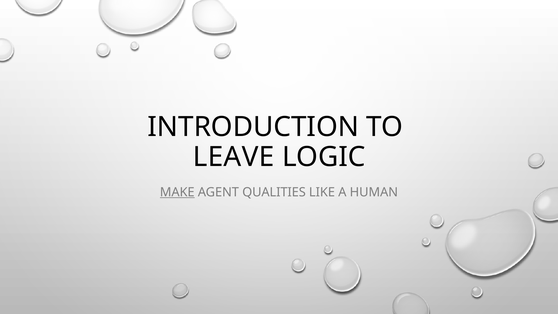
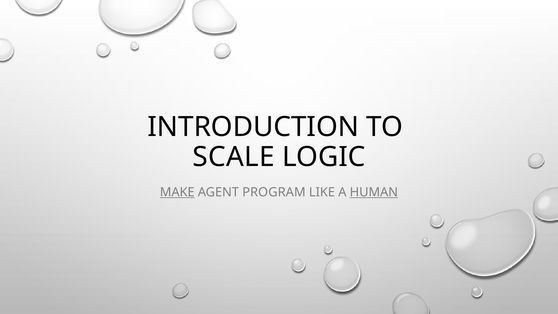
LEAVE: LEAVE -> SCALE (234, 157)
QUALITIES: QUALITIES -> PROGRAM (274, 192)
HUMAN underline: none -> present (374, 192)
